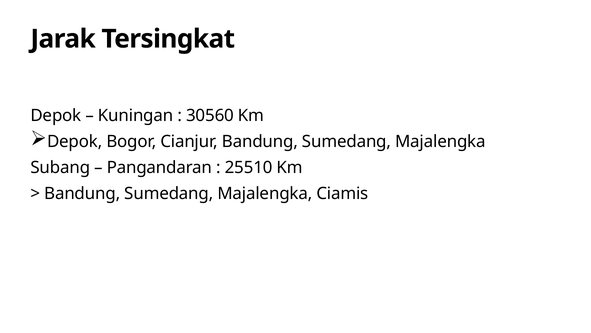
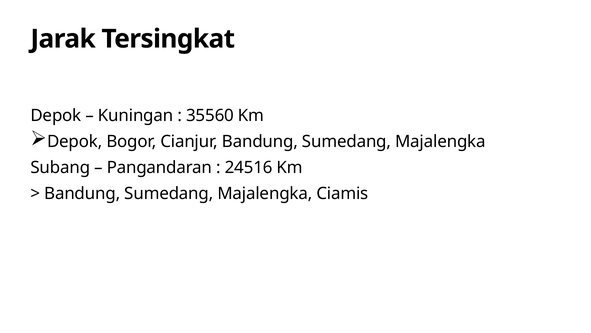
30560: 30560 -> 35560 (210, 116)
25510: 25510 -> 24516 (249, 167)
